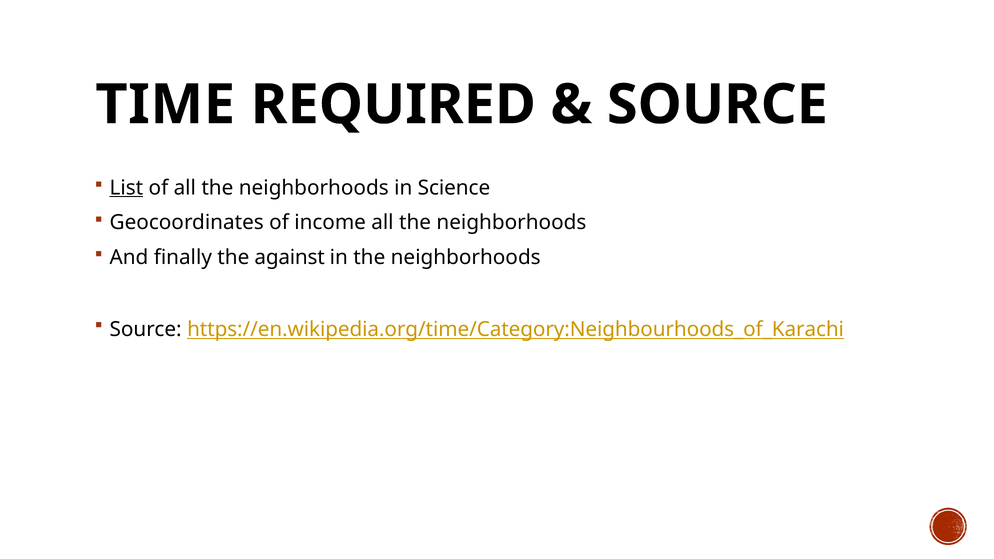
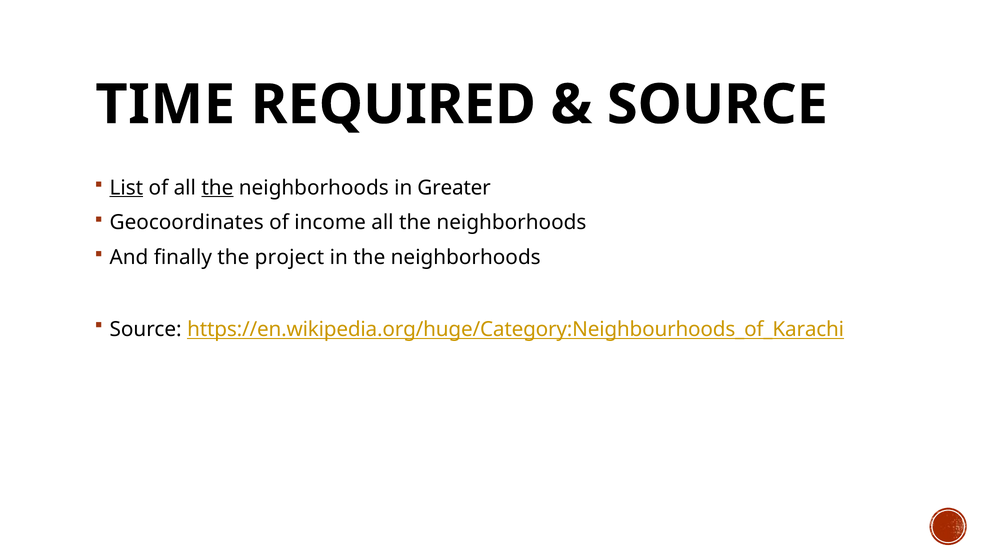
the underline: none -> present (217, 188)
Science: Science -> Greater (454, 188)
against: against -> project (289, 257)
https://en.wikipedia.org/time/Category:Neighbourhoods_of_Karachi: https://en.wikipedia.org/time/Category:Neighbourhoods_of_Karachi -> https://en.wikipedia.org/huge/Category:Neighbourhoods_of_Karachi (516, 329)
